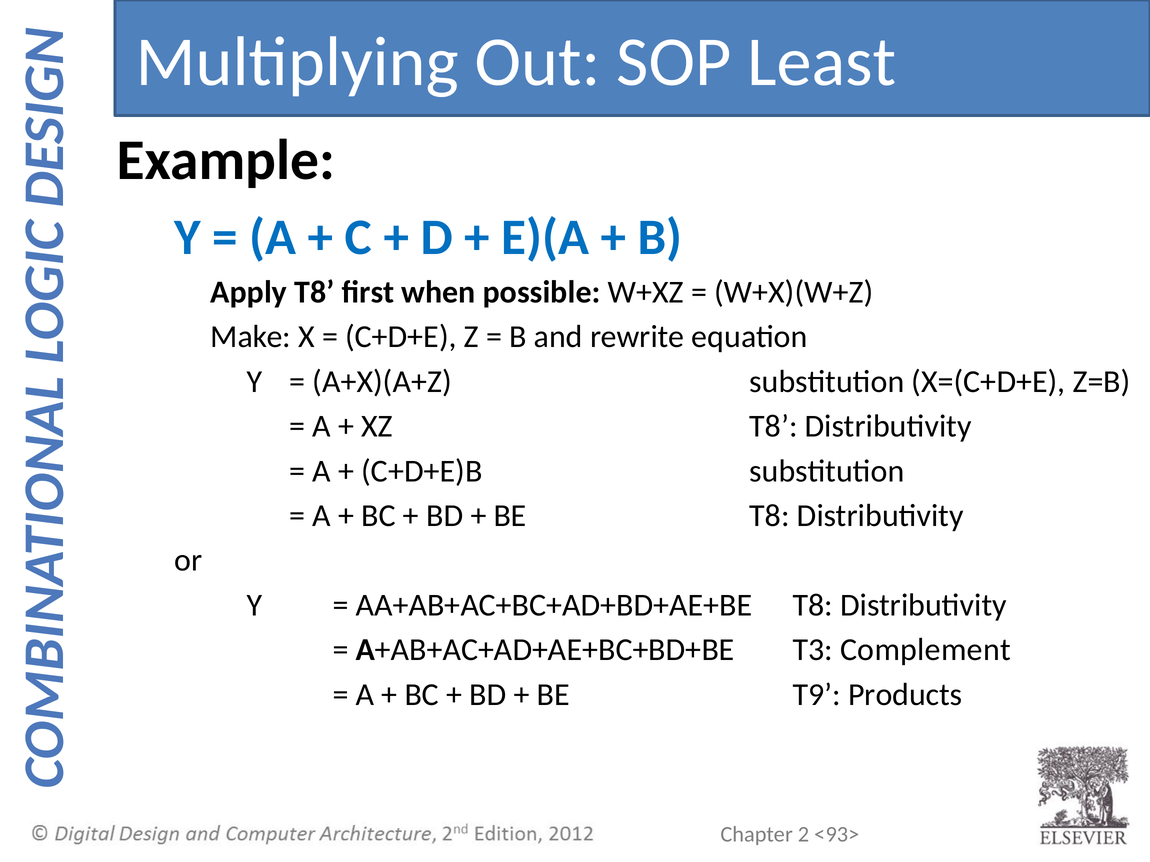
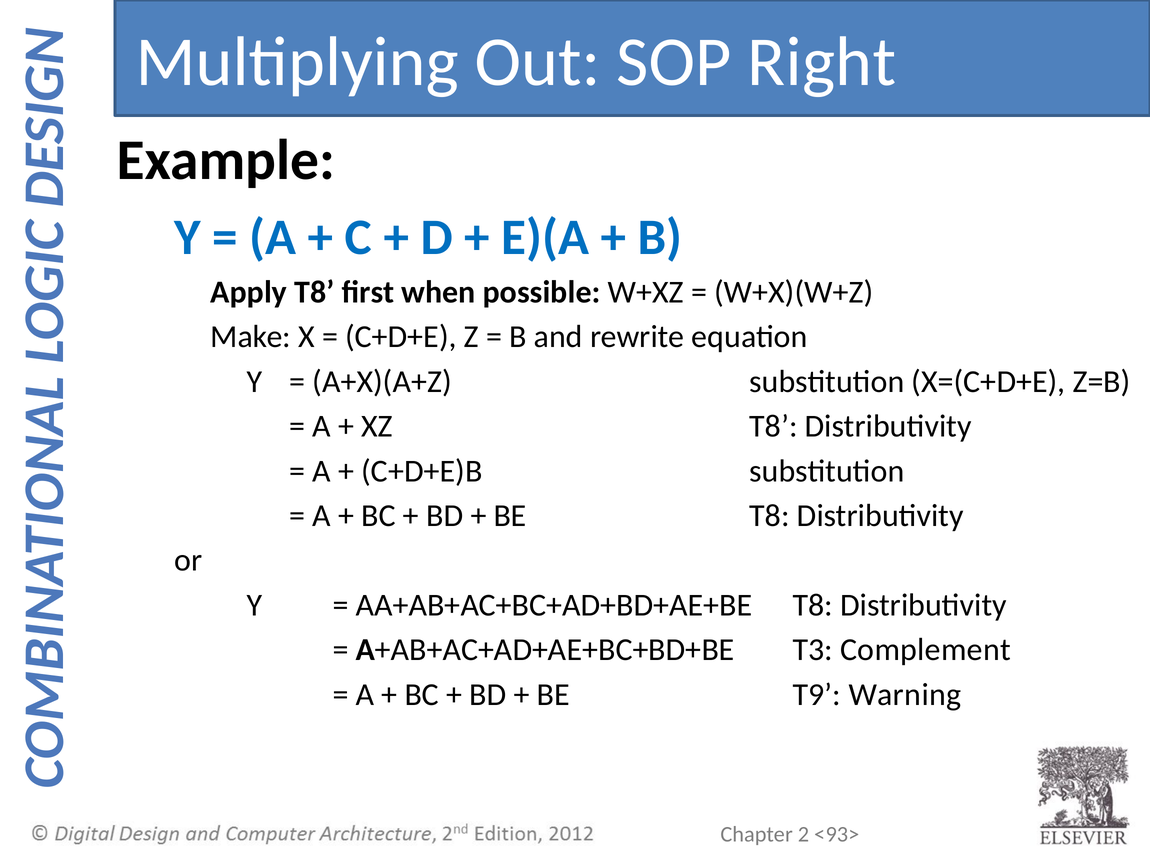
Least: Least -> Right (822, 62)
Products: Products -> Warning (905, 695)
